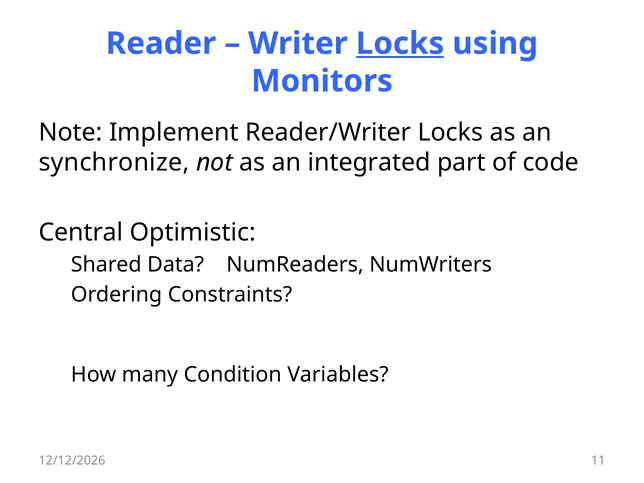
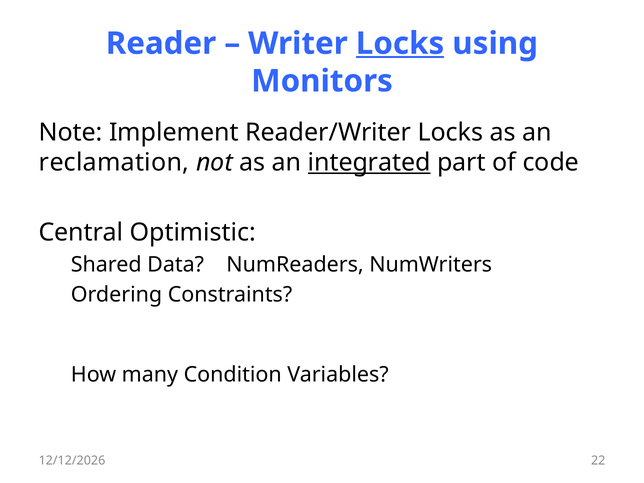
synchronize: synchronize -> reclamation (114, 163)
integrated underline: none -> present (369, 163)
11: 11 -> 22 (598, 460)
